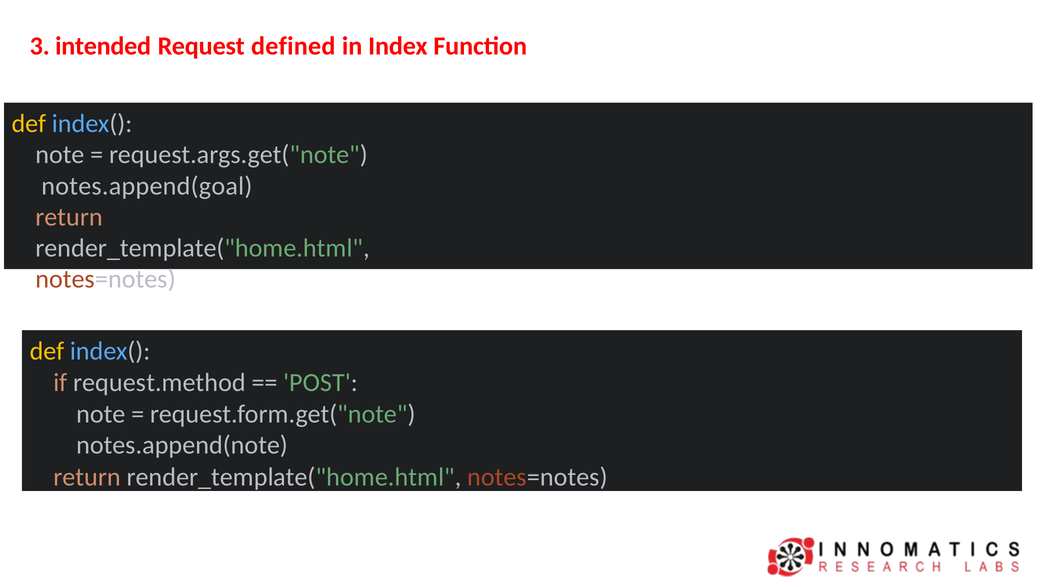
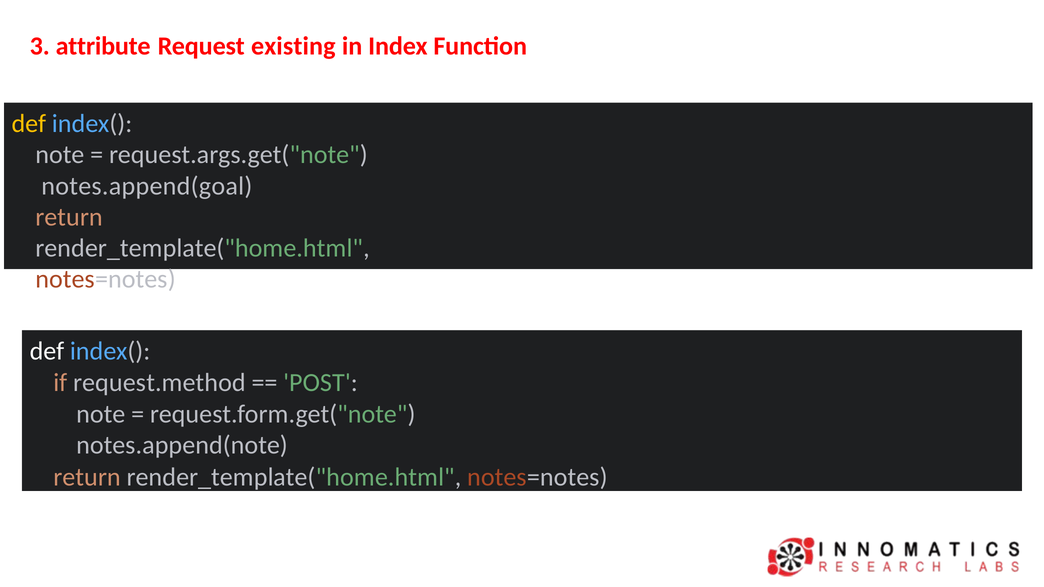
intended: intended -> attribute (103, 46)
defined: defined -> existing (293, 46)
def colour: yellow -> white (47, 351)
